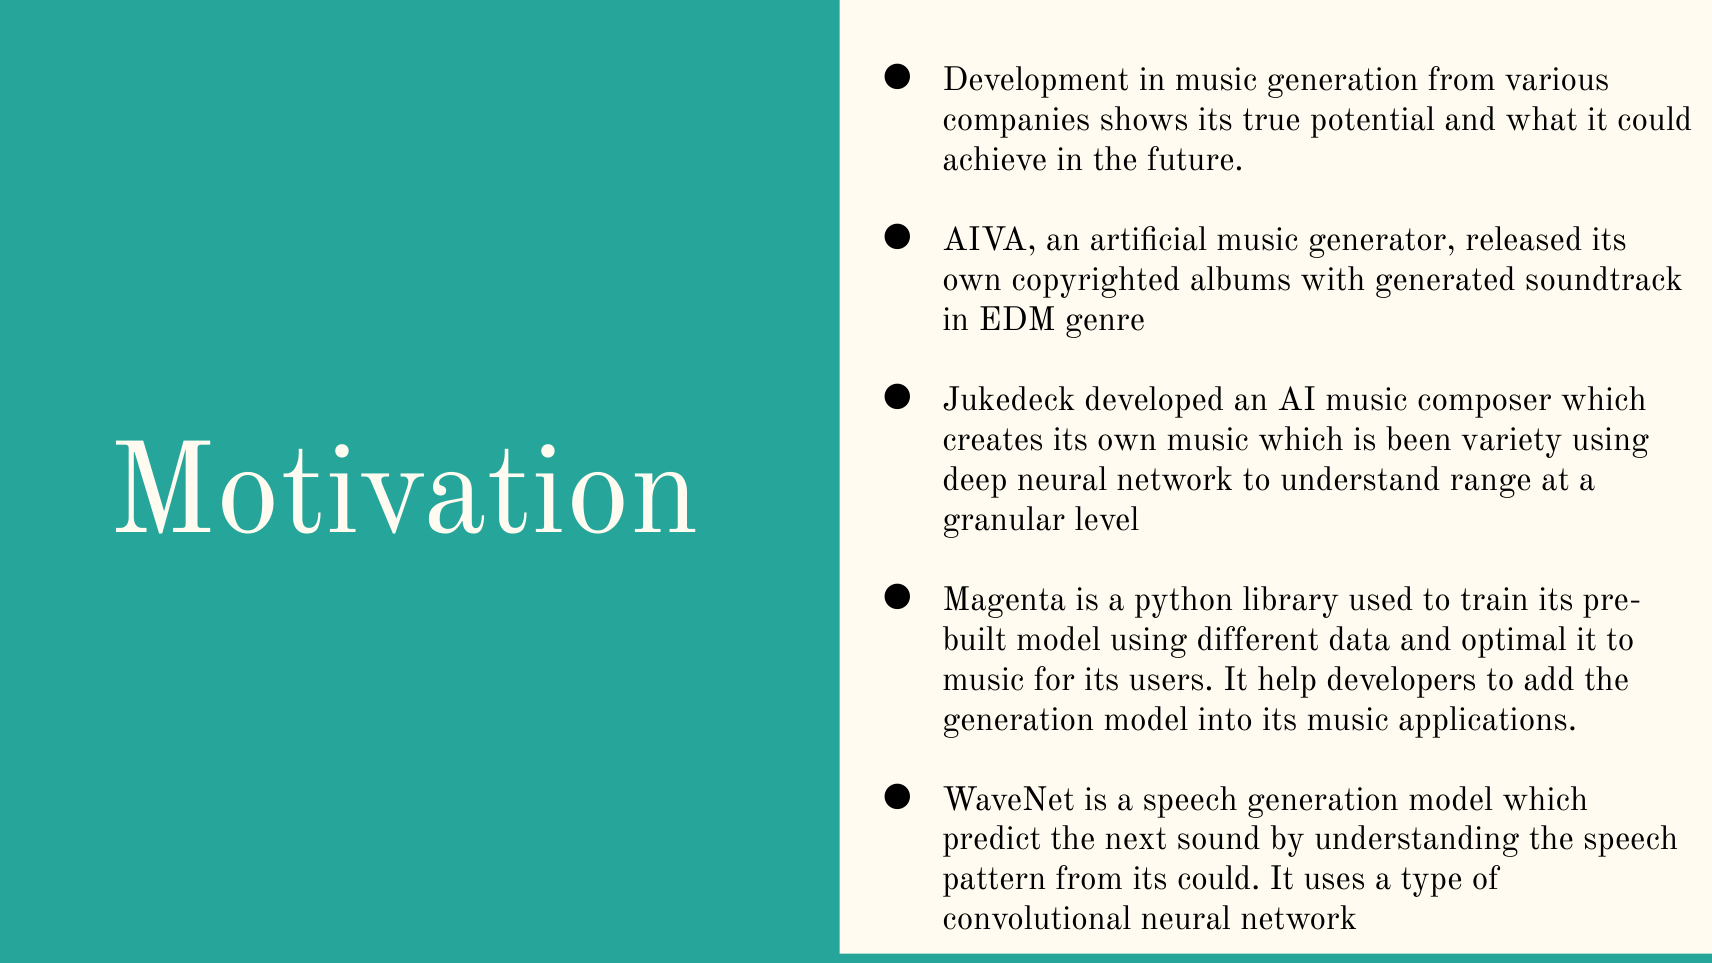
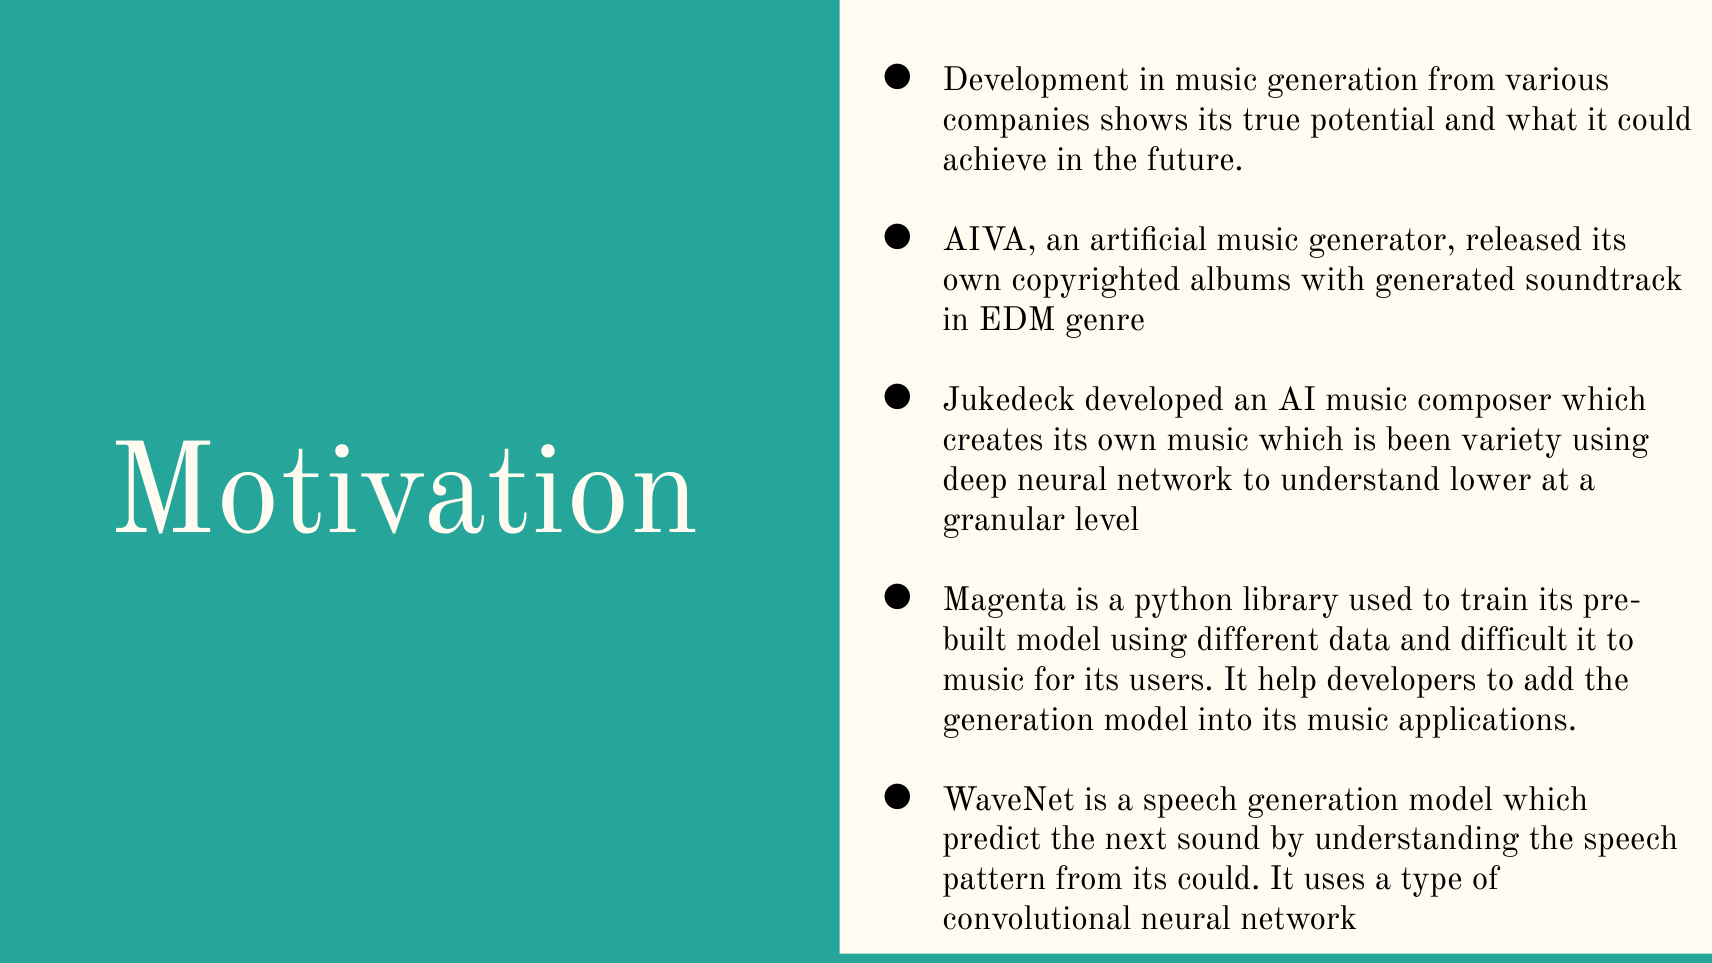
range: range -> lower (1491, 479)
optimal: optimal -> difficult (1514, 639)
